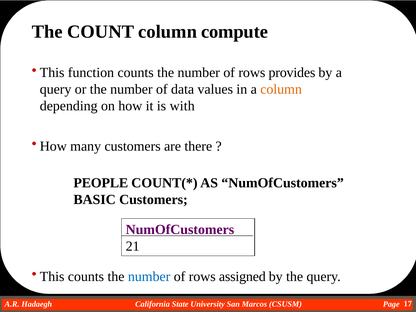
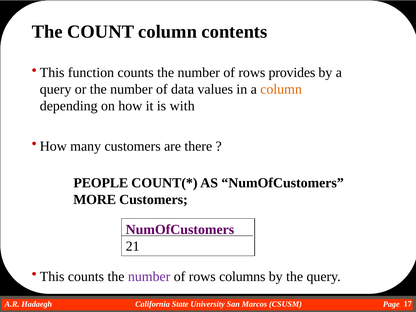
compute: compute -> contents (234, 32)
BASIC: BASIC -> MORE (95, 200)
number colour: blue -> purple (149, 277)
assigned: assigned -> columns (242, 277)
